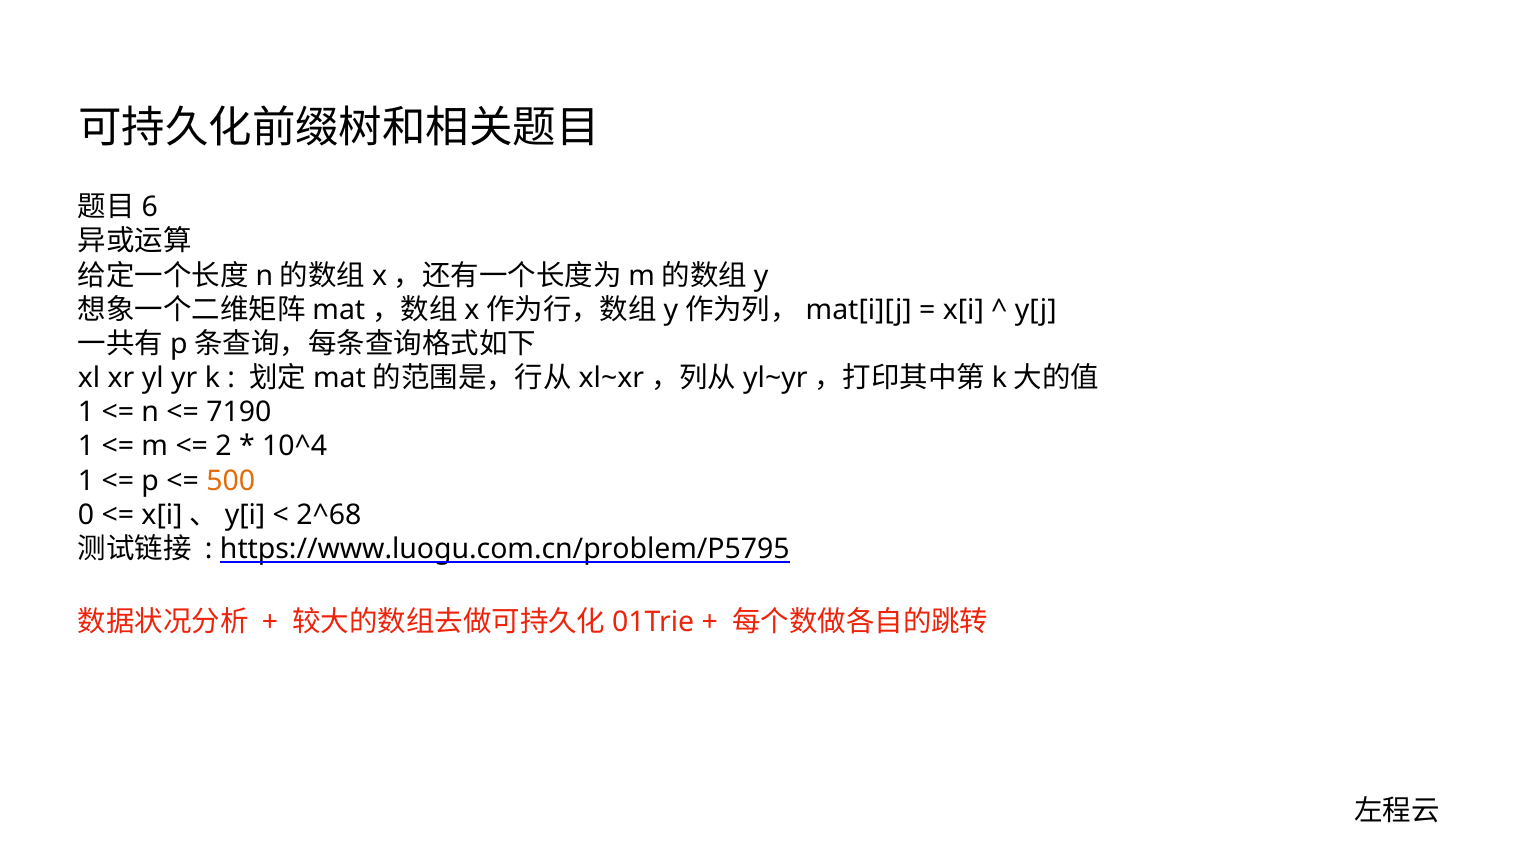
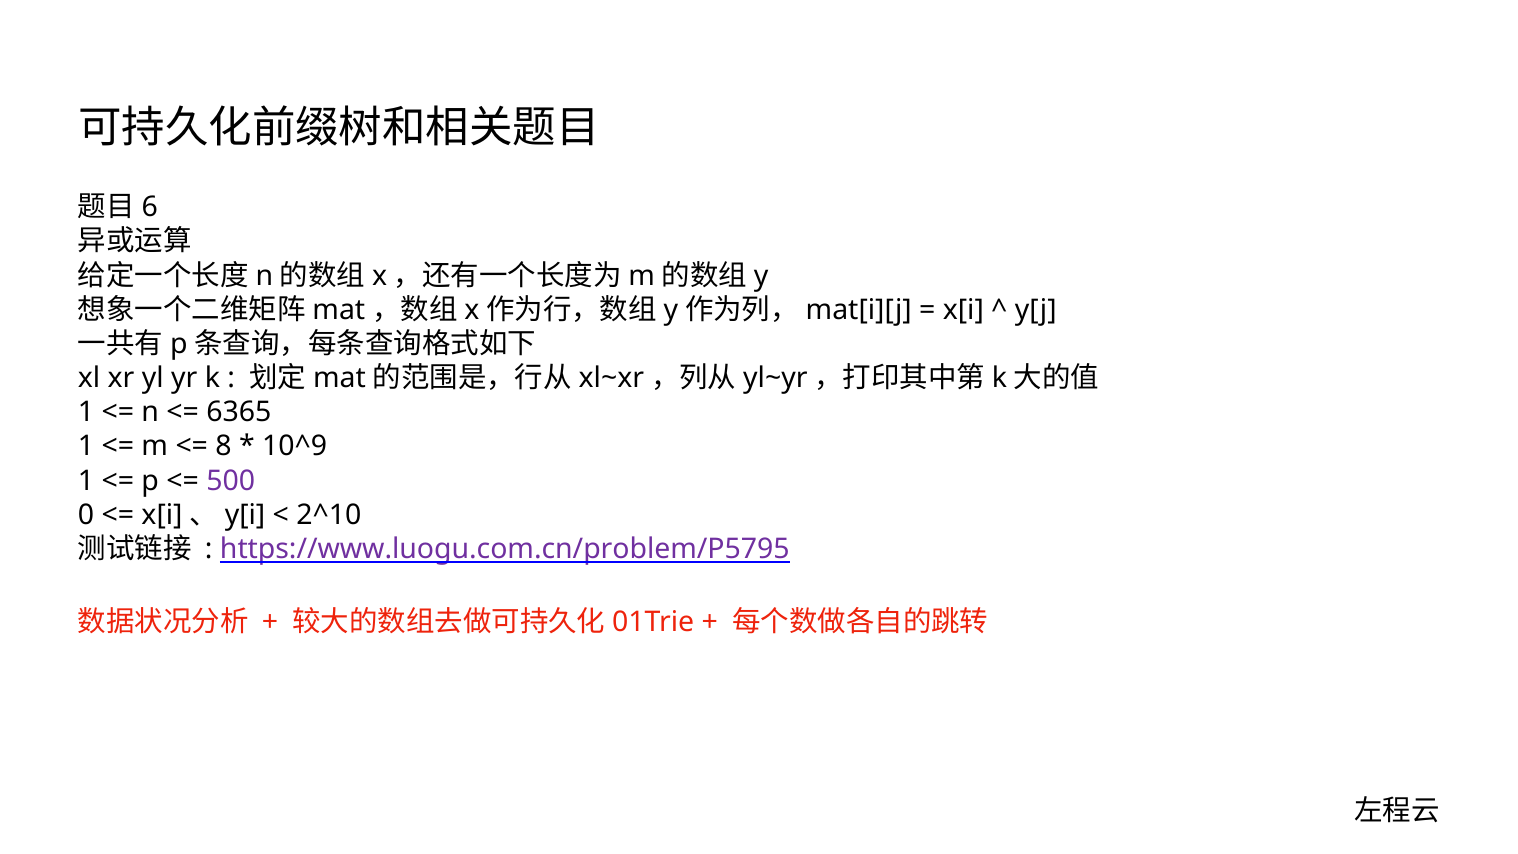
7190: 7190 -> 6365 (239, 412)
2: 2 -> 8 (224, 446)
10^4: 10^4 -> 10^9 (295, 446)
500 colour: orange -> purple (231, 481)
2^68: 2^68 -> 2^10 (329, 515)
https://www.luogu.com.cn/problem/P5795 colour: black -> purple (505, 549)
